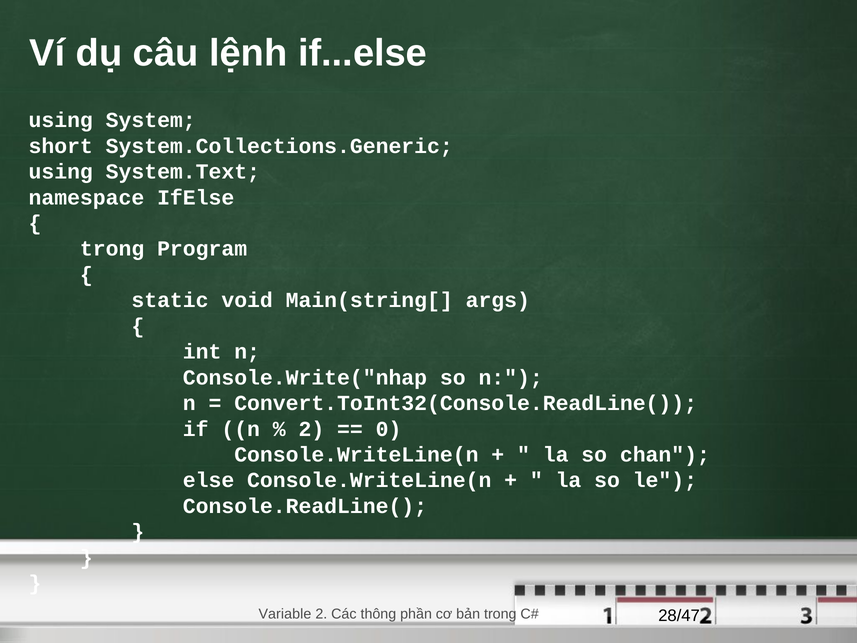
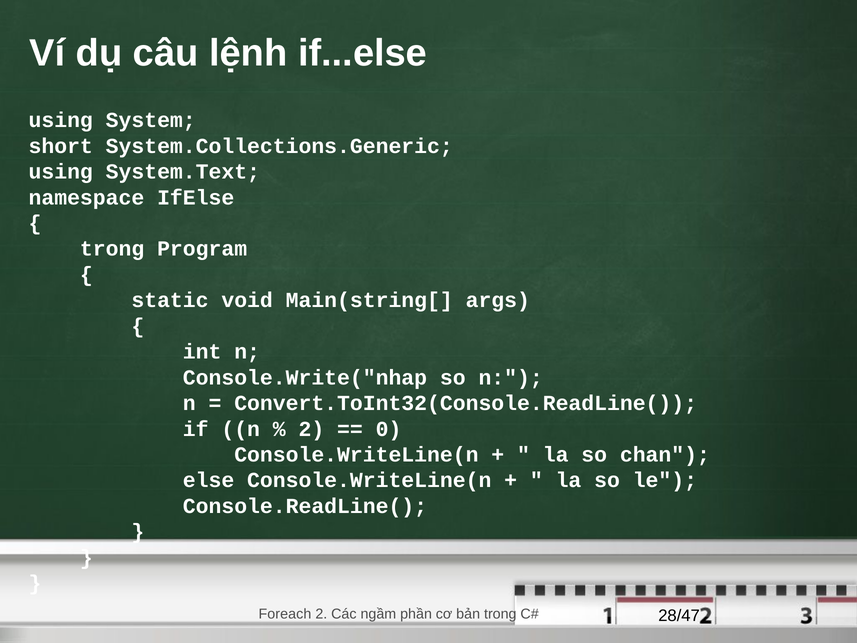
Variable: Variable -> Foreach (285, 614)
thông: thông -> ngầm (378, 614)
